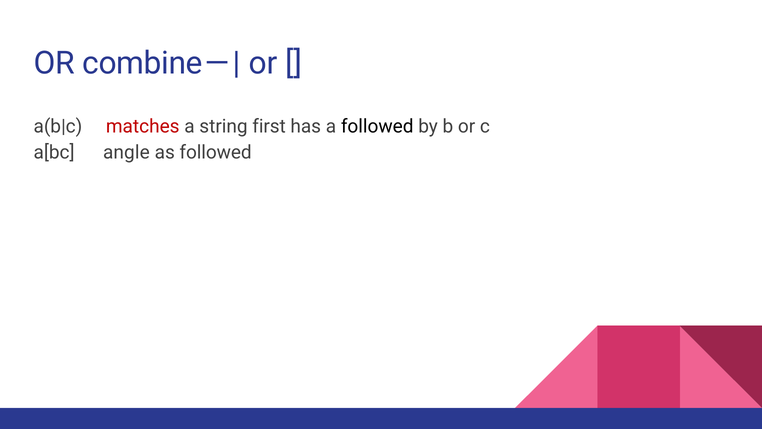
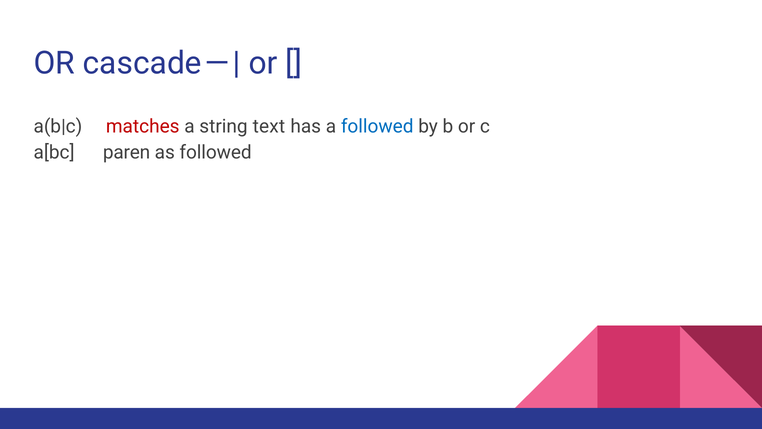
combine: combine -> cascade (142, 63)
first: first -> text (269, 126)
followed colour: black -> blue (377, 126)
angle: angle -> paren (127, 153)
